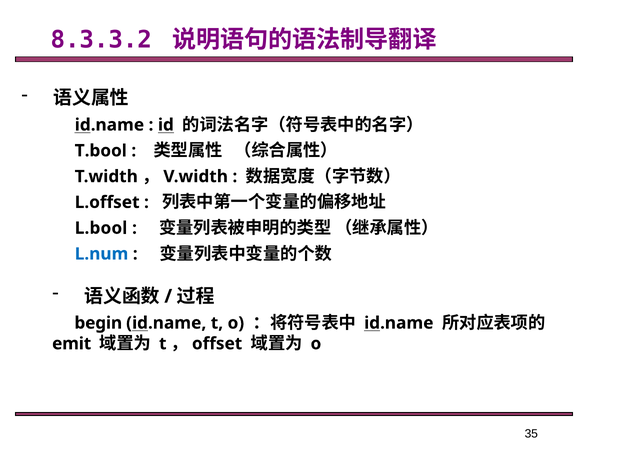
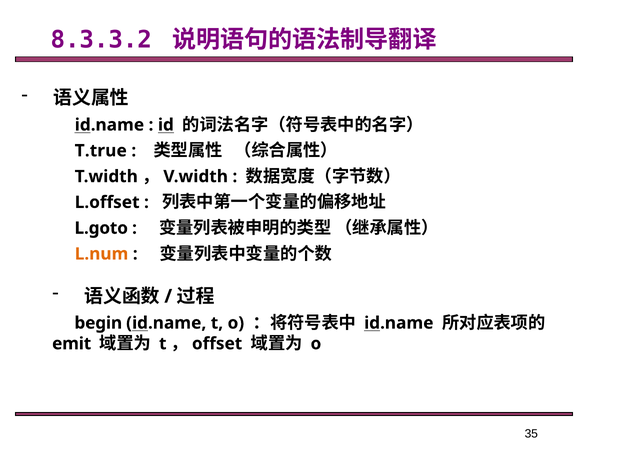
T.bool: T.bool -> T.true (101, 151)
L.bool: L.bool -> L.goto (101, 228)
L.num colour: blue -> orange (102, 254)
